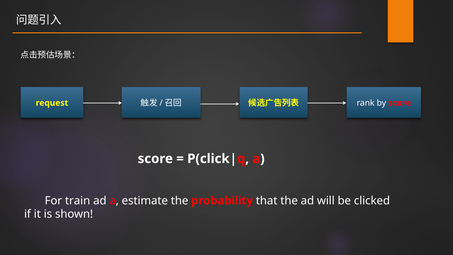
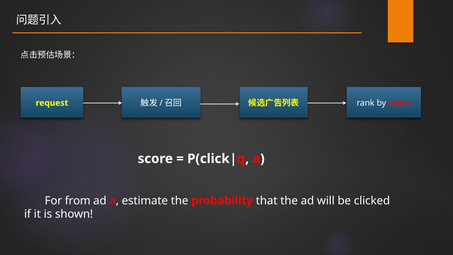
train: train -> from (78, 200)
